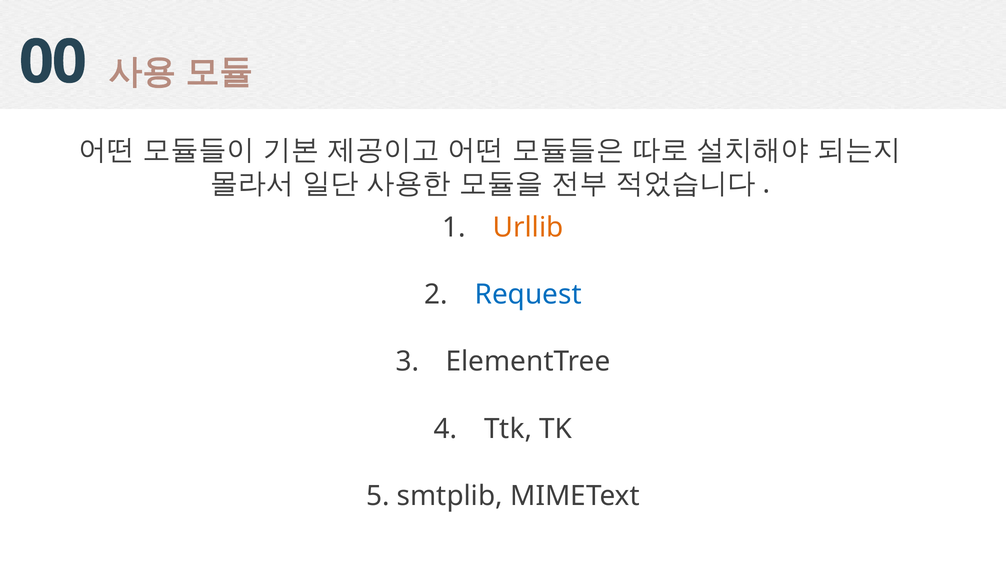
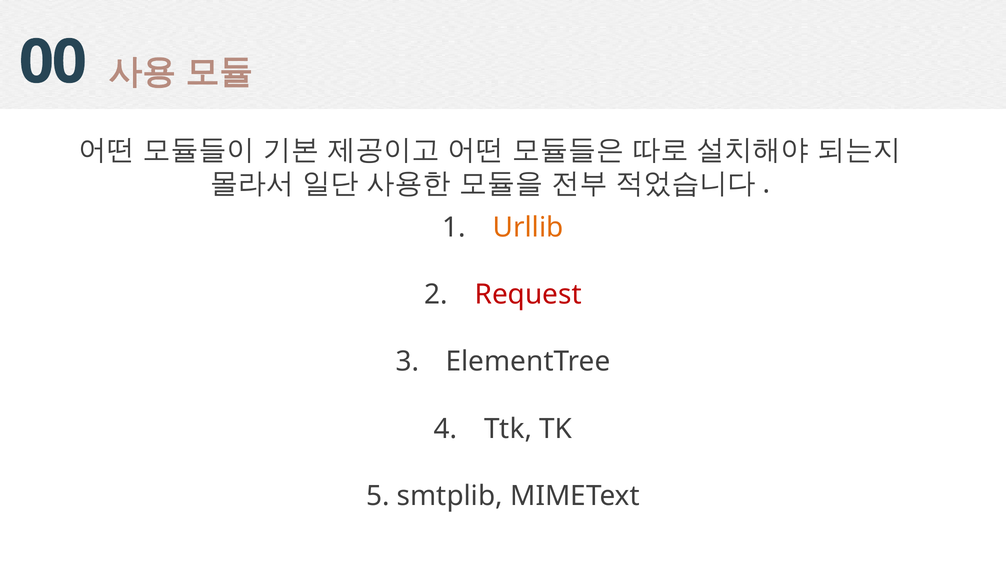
Request colour: blue -> red (528, 295)
